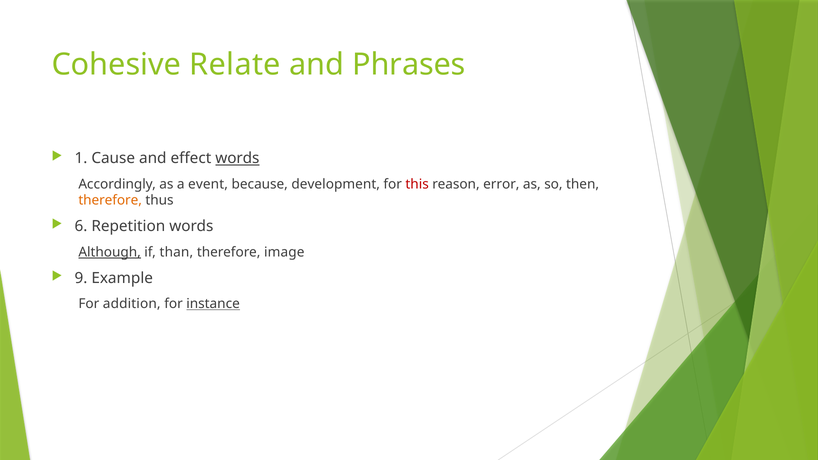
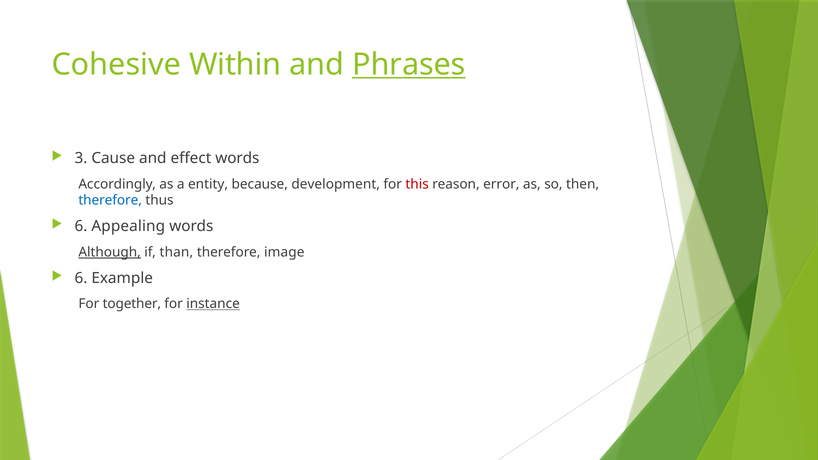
Relate: Relate -> Within (235, 65)
Phrases underline: none -> present (409, 65)
1: 1 -> 3 (81, 158)
words underline: present -> none (237, 158)
event: event -> entity (208, 184)
therefore colour: orange -> blue (110, 200)
Repetition: Repetition -> Appealing (128, 226)
9: 9 -> 6 (81, 278)
addition: addition -> together (132, 304)
